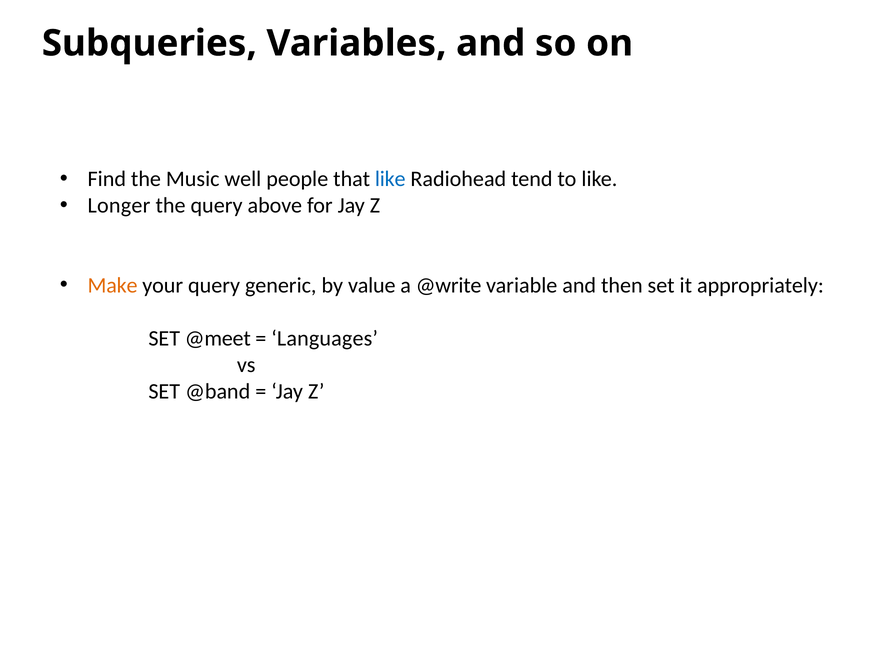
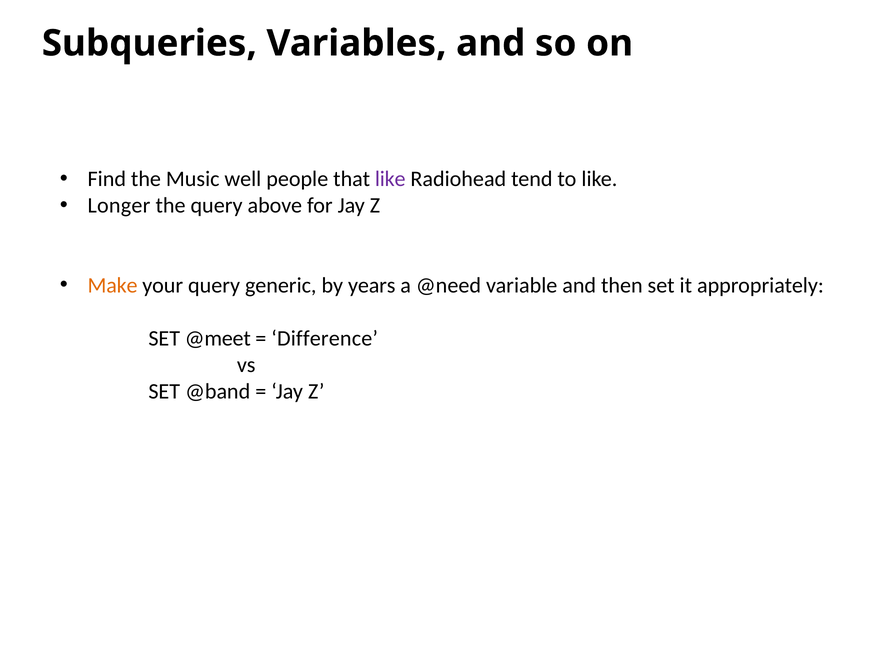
like colour: blue -> purple (390, 179)
value: value -> years (372, 285)
@write: @write -> @need (448, 285)
Languages: Languages -> Difference (325, 338)
